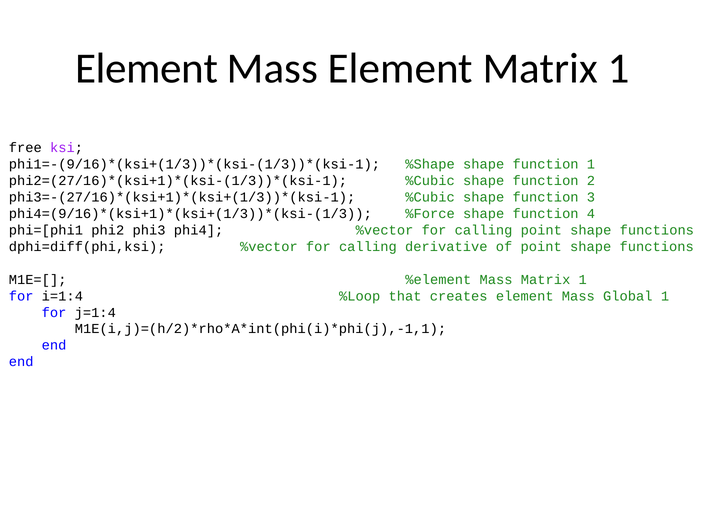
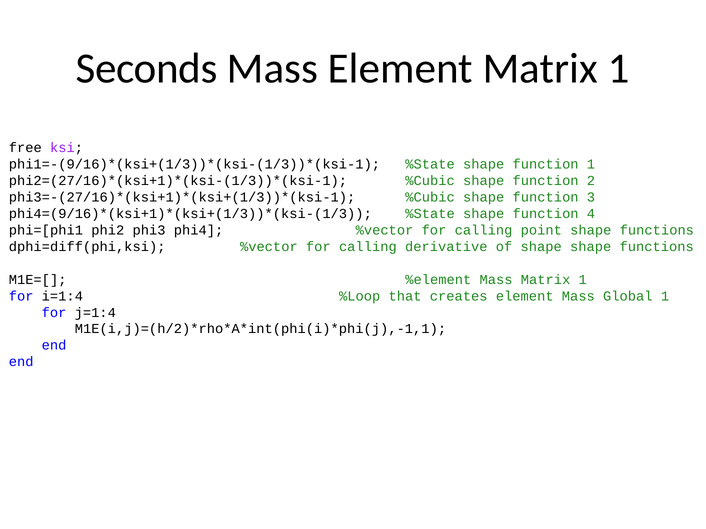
Element: Element -> Seconds (147, 68)
%Shape: %Shape -> %State (430, 164)
%Force: %Force -> %State (430, 214)
of point: point -> shape (541, 247)
